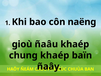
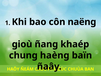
ñaâu: ñaâu -> ñang (46, 44)
chung khaép: khaép -> haèng (55, 55)
